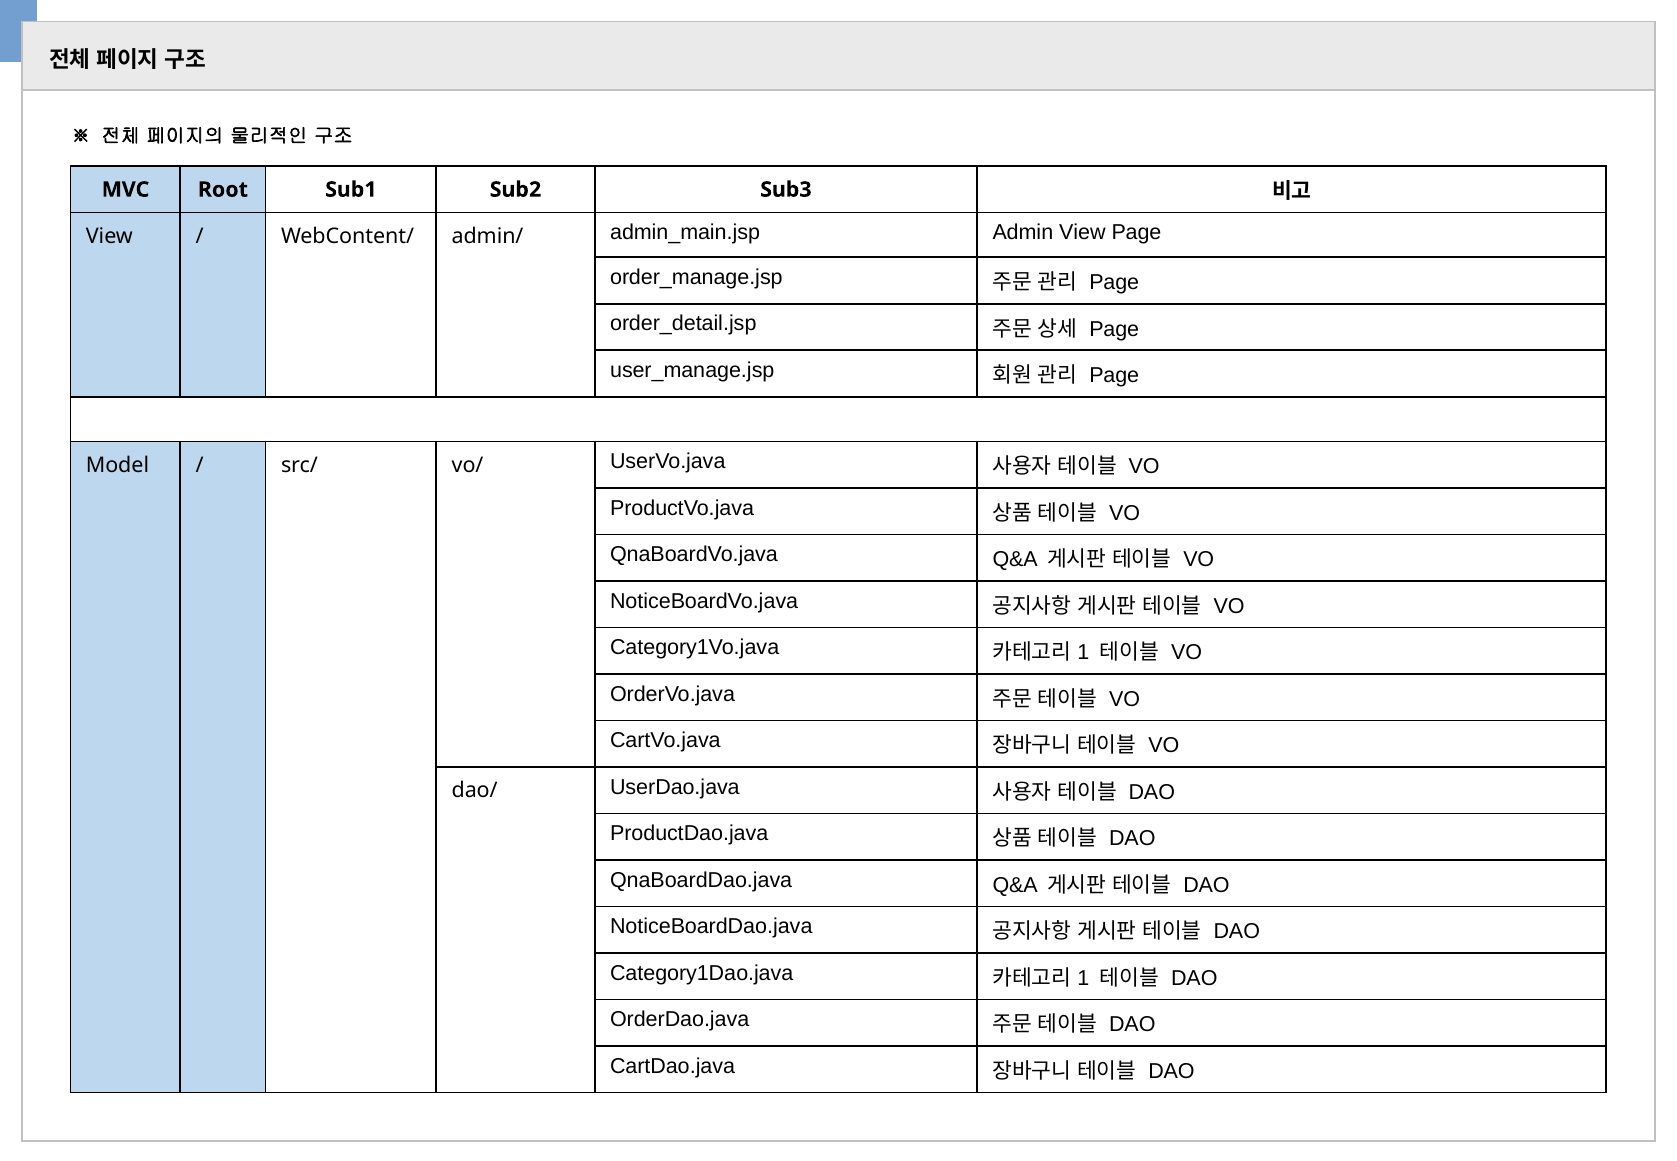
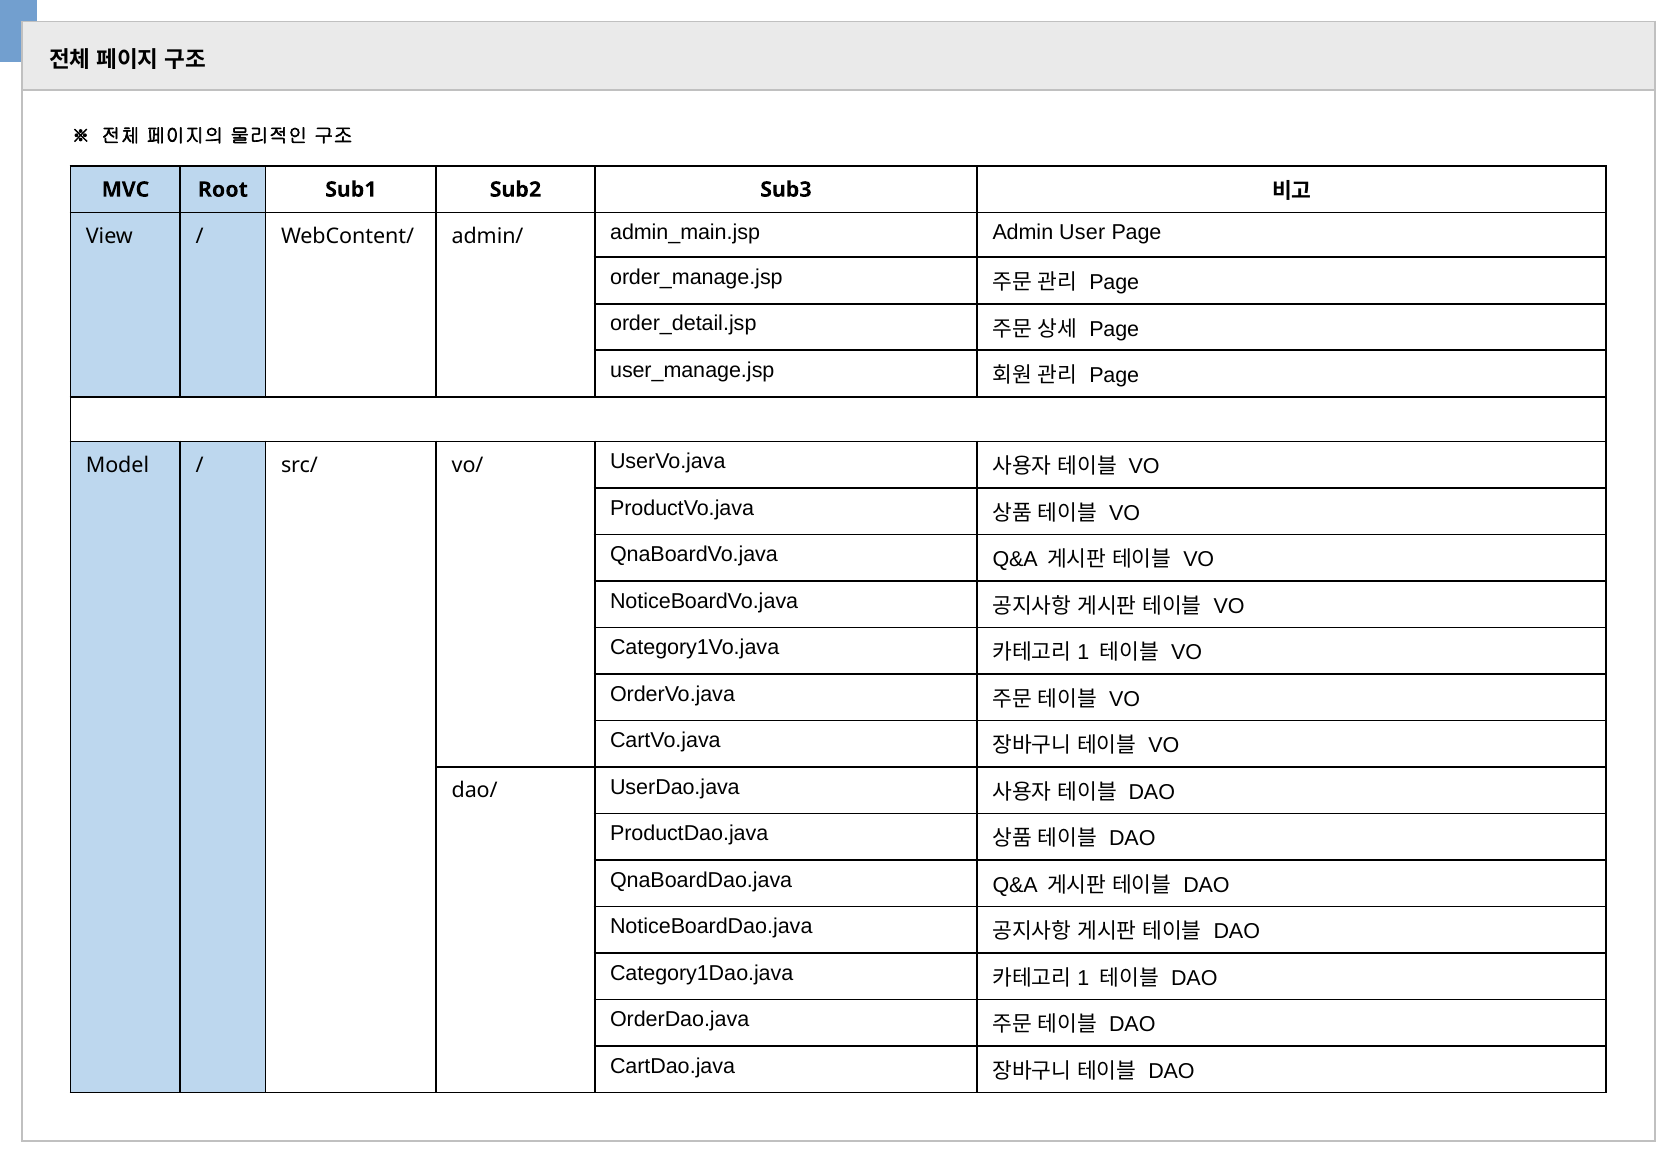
Admin View: View -> User (1082, 233)
